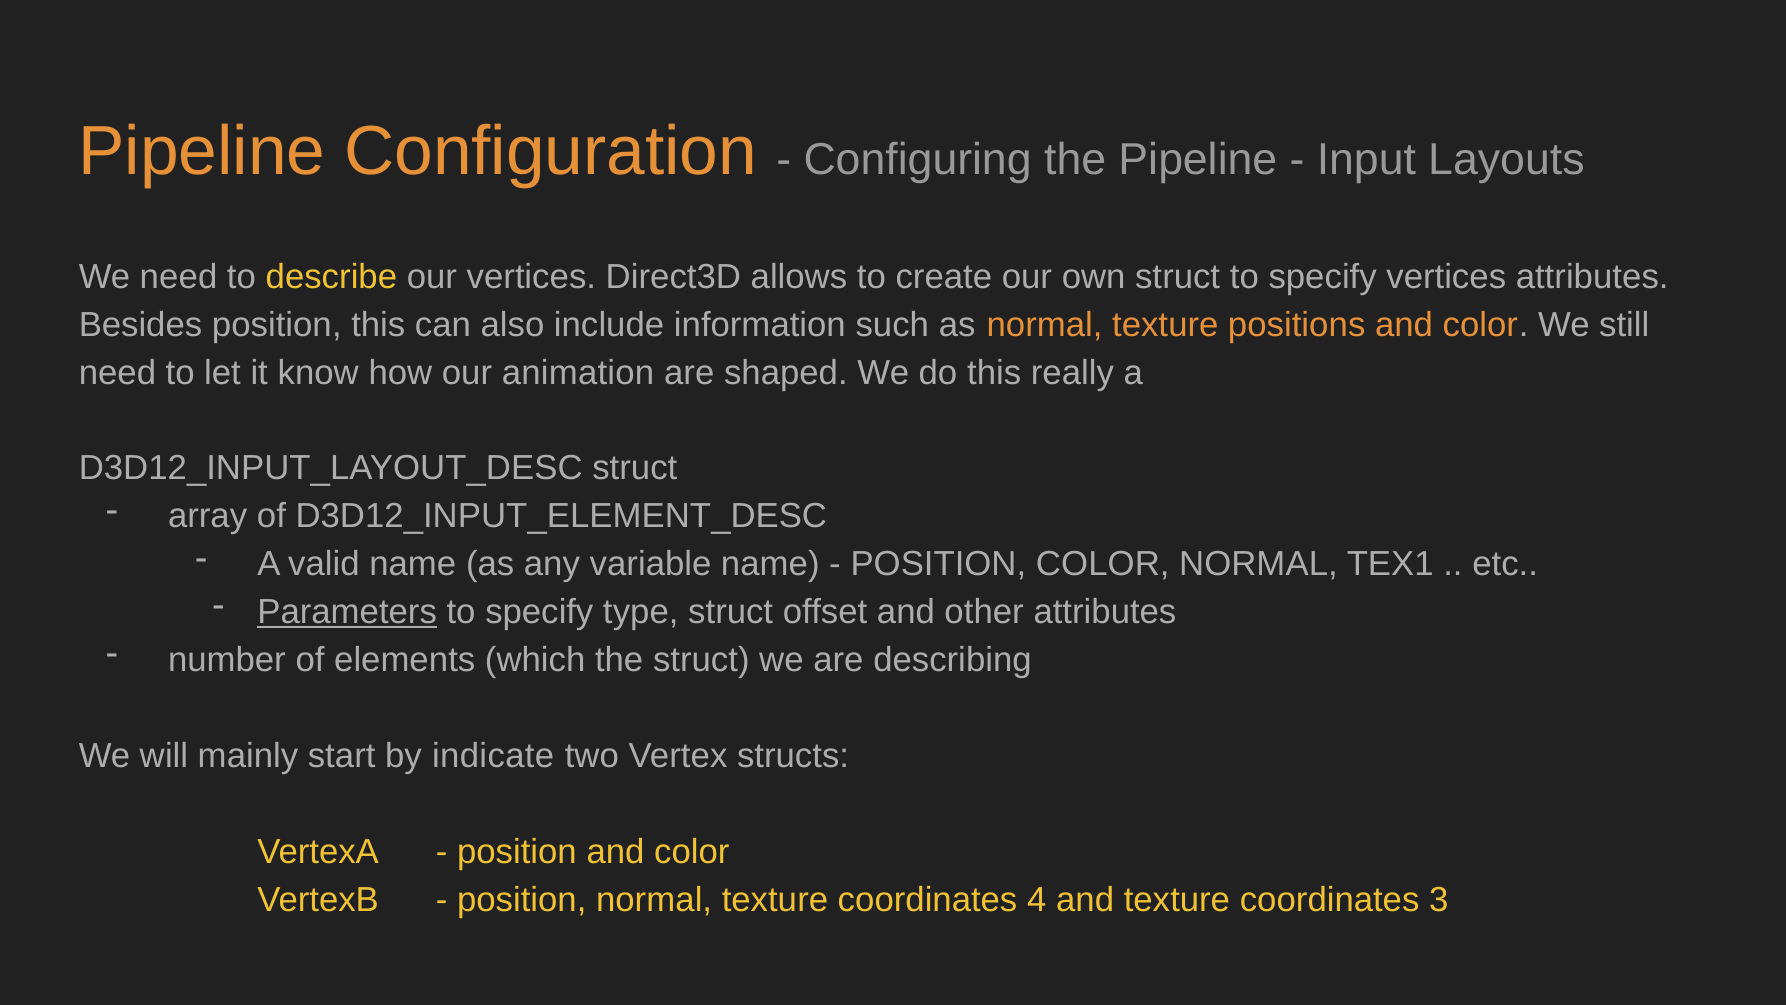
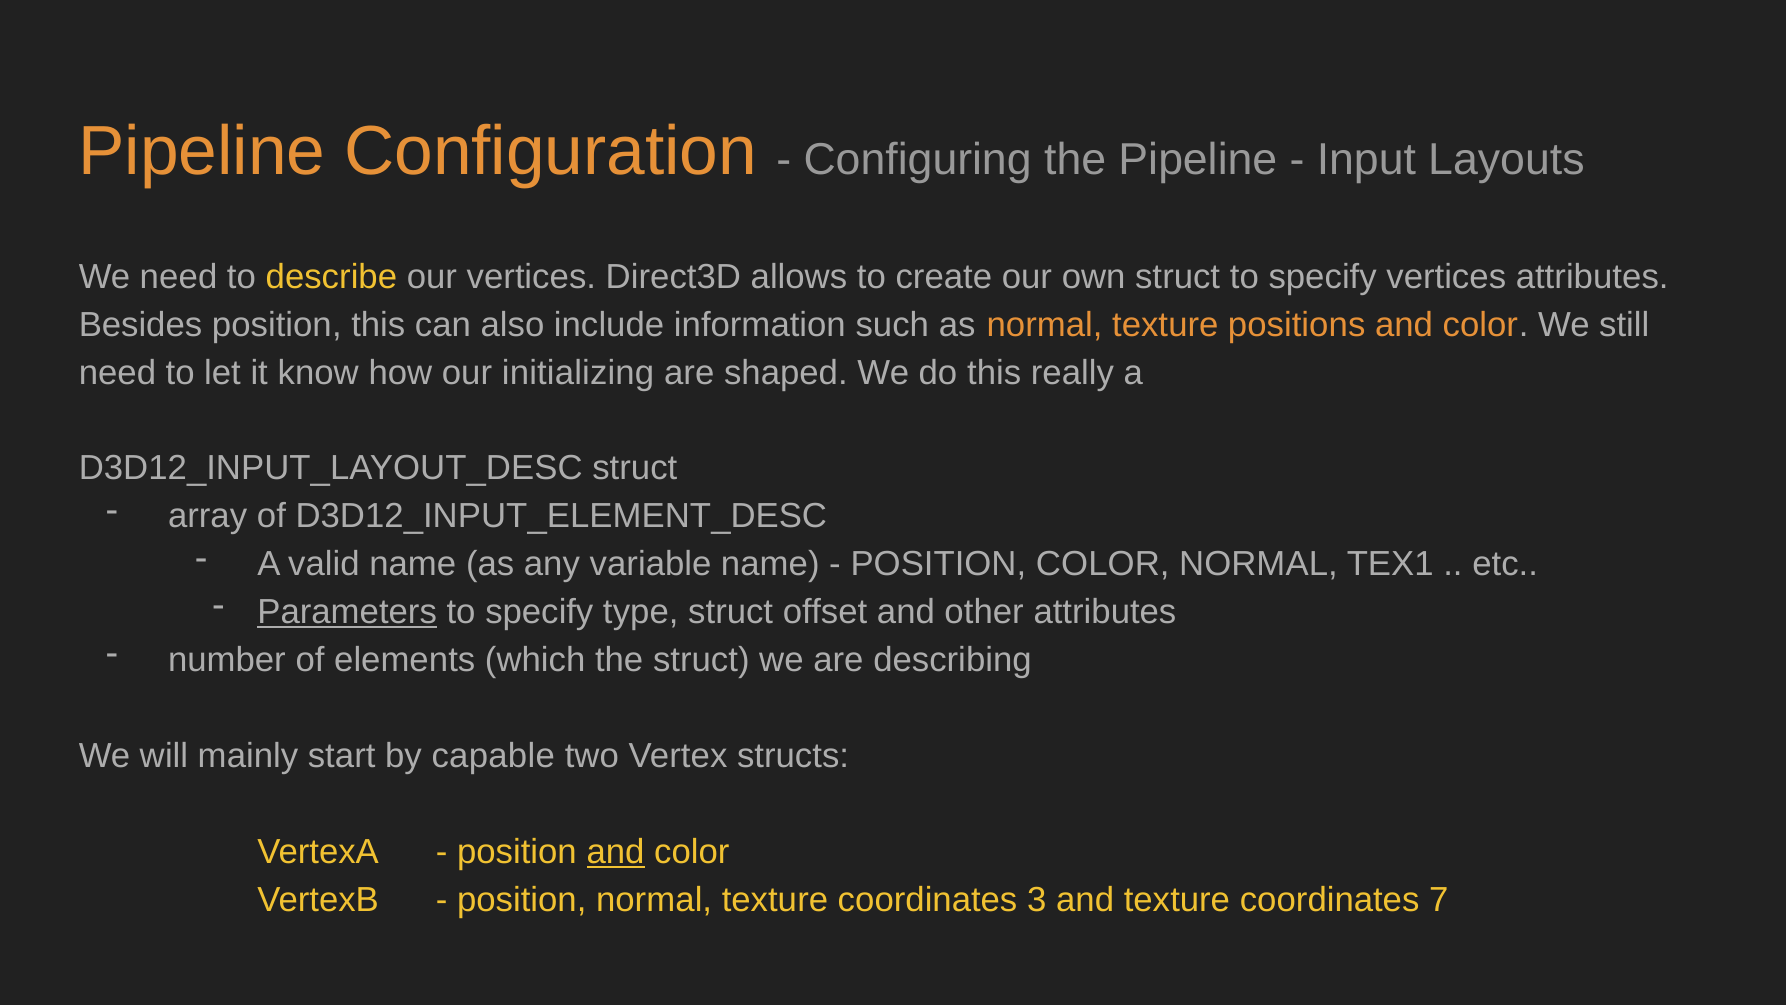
animation: animation -> initializing (578, 373)
indicate: indicate -> capable (493, 756)
and underline: none -> present (616, 851)
4: 4 -> 3 (1037, 899)
3: 3 -> 7 (1439, 899)
